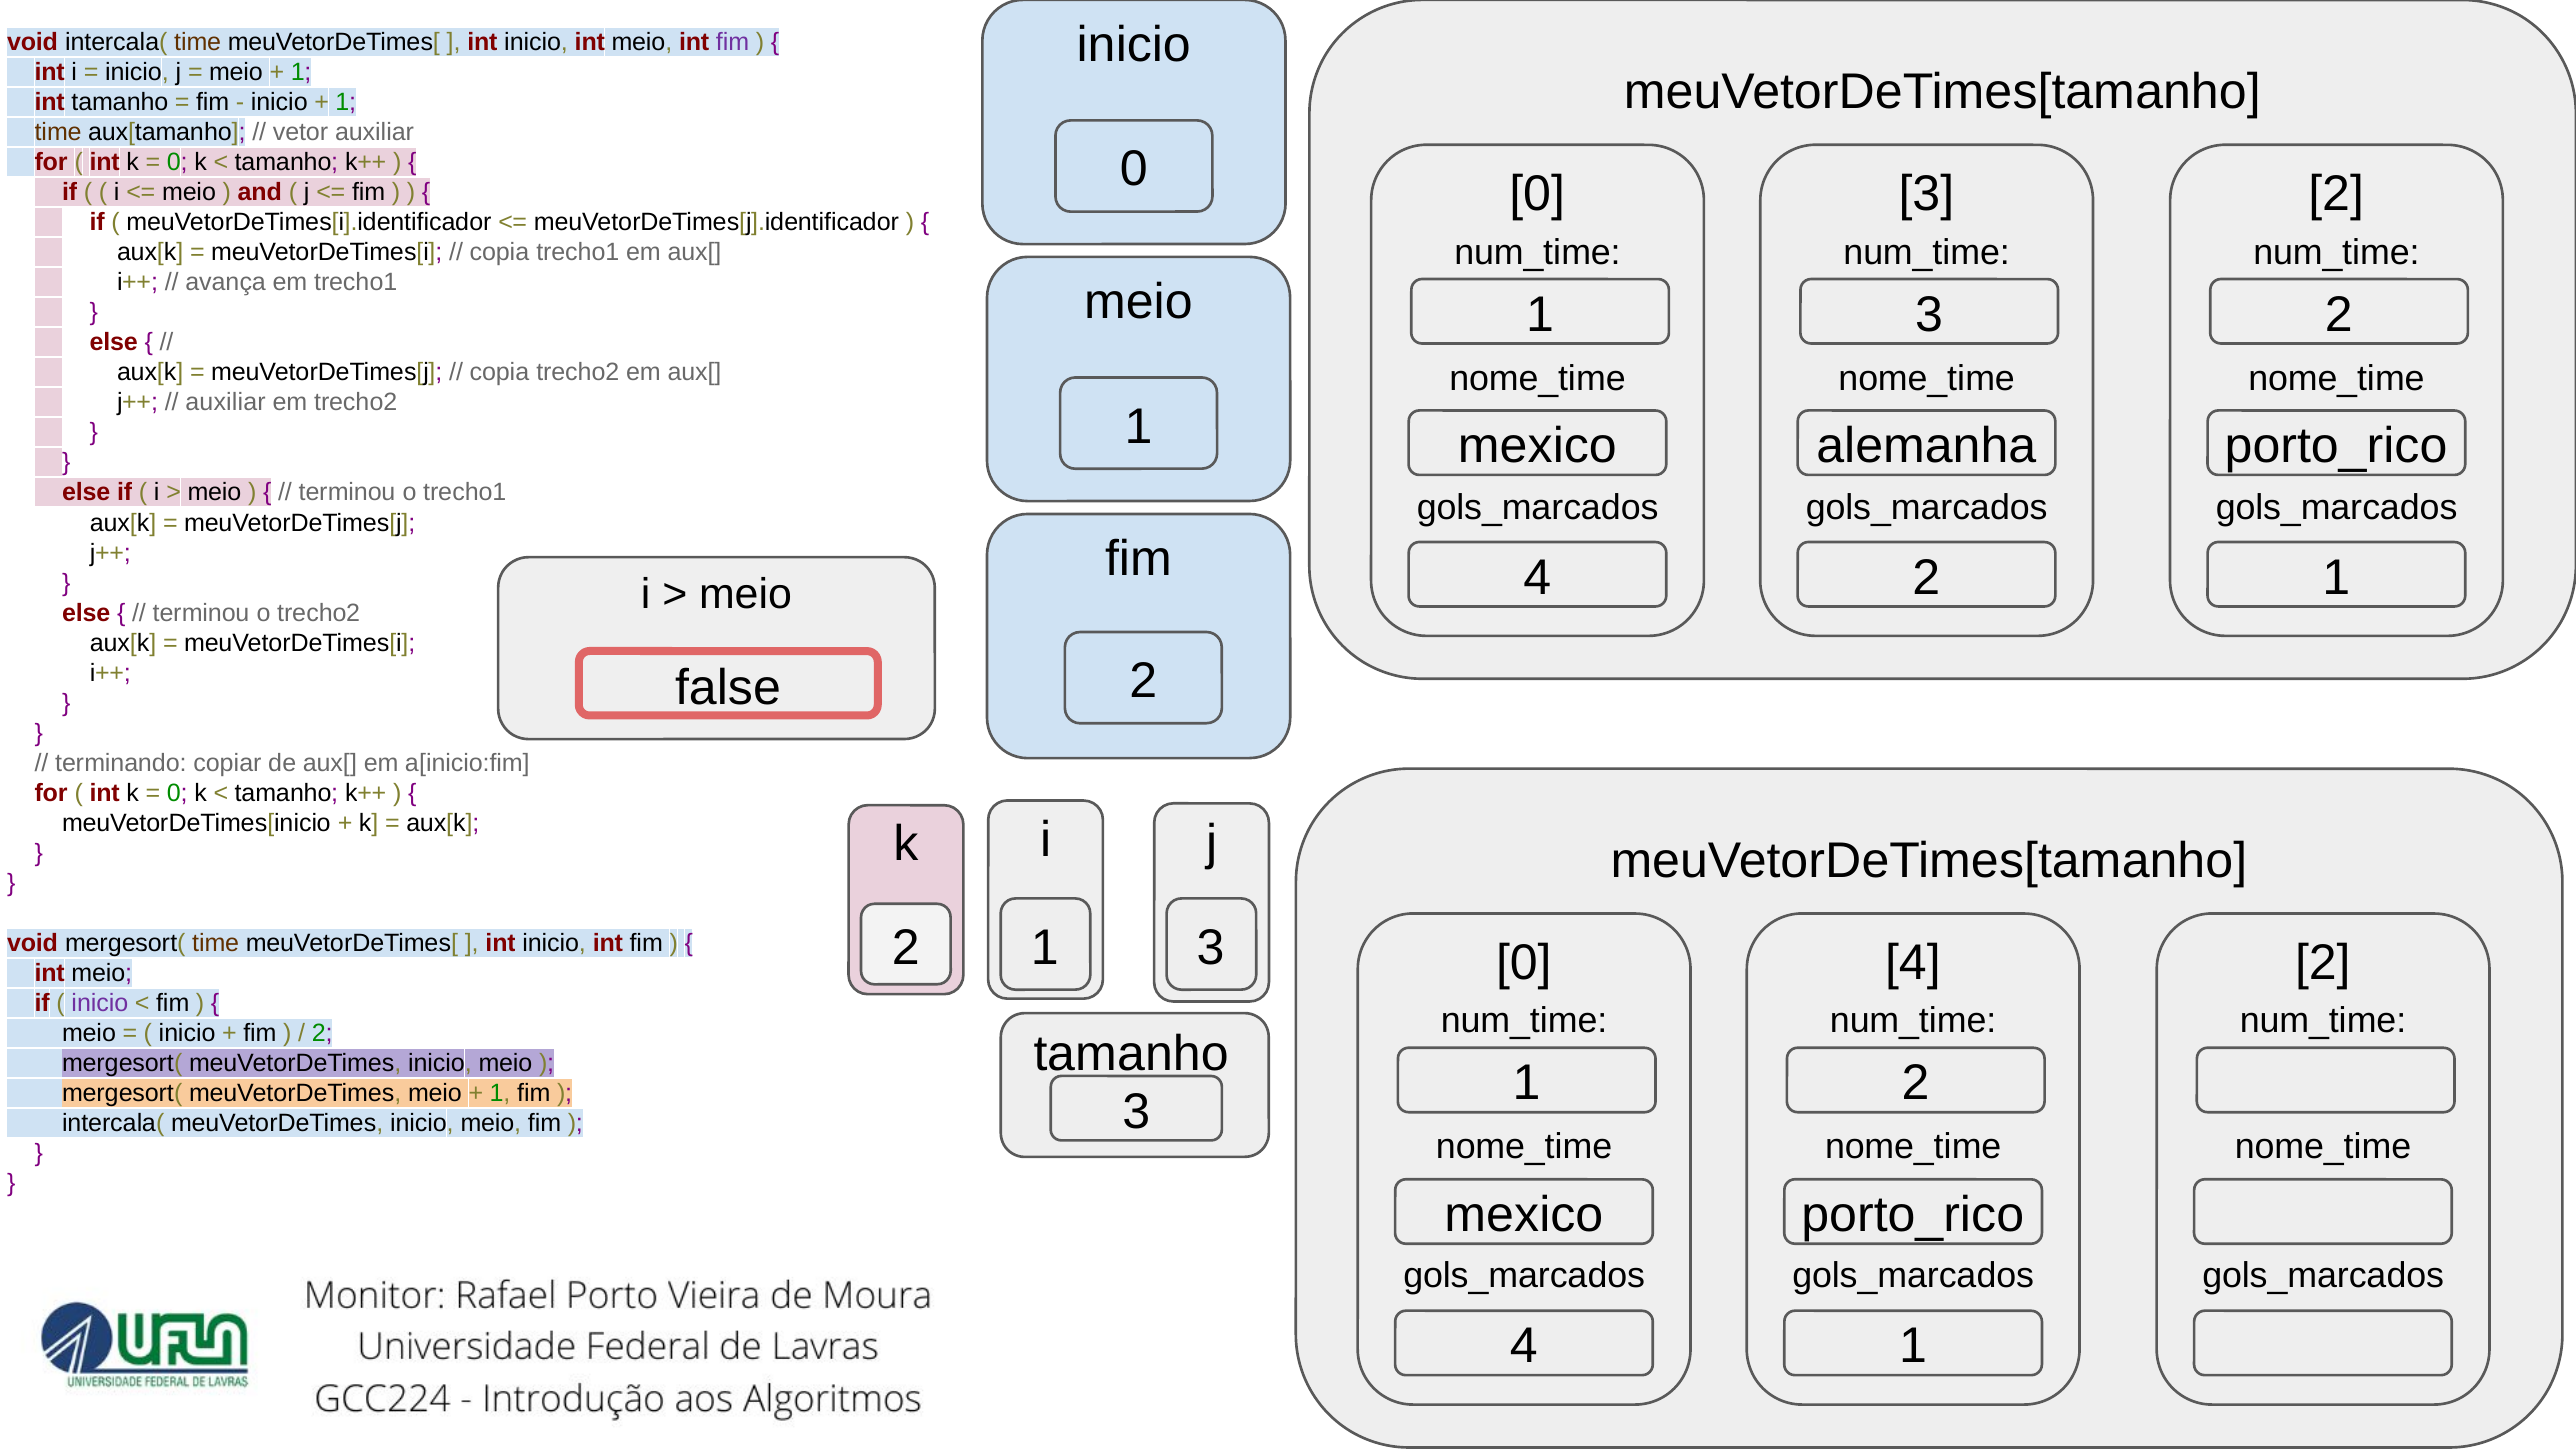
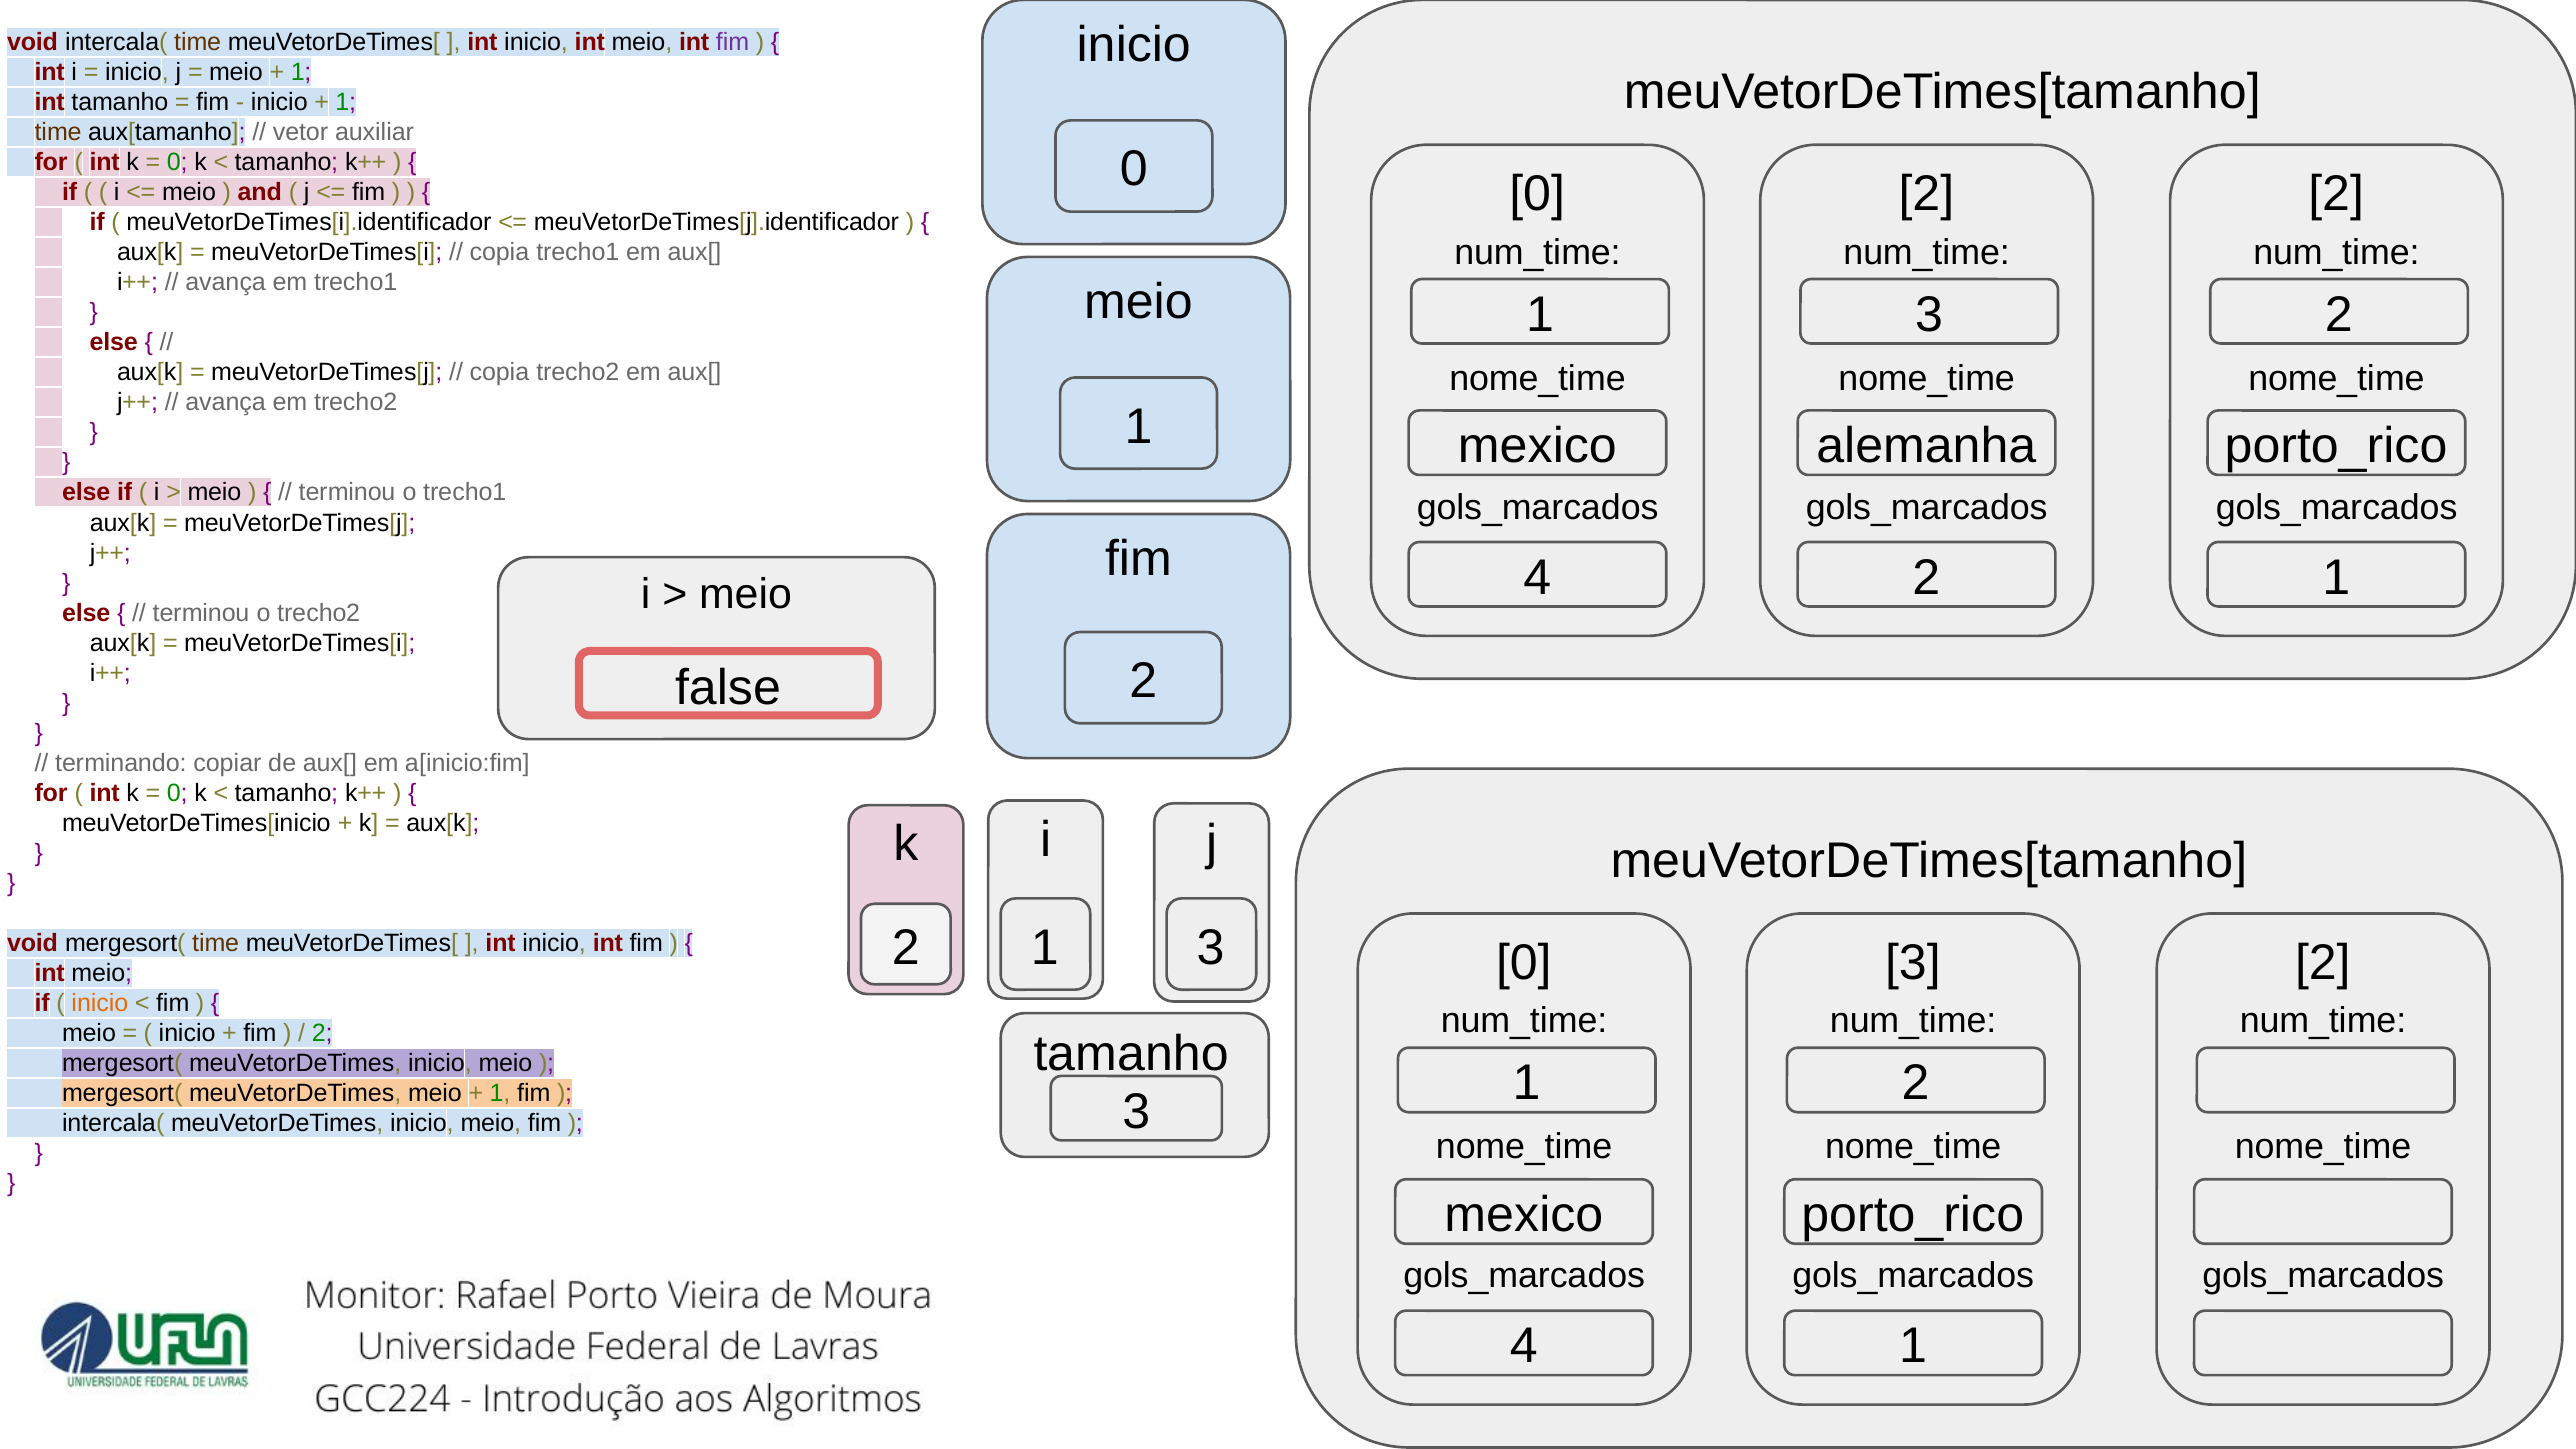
3: 3 -> 2 (1926, 194)
auxiliar: auxiliar -> avança (226, 403)
4: 4 -> 3 (1913, 963)
inicio colour: purple -> orange (100, 1003)
